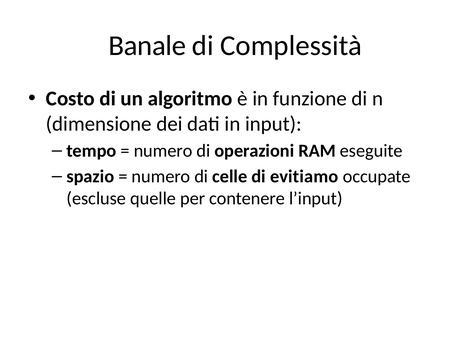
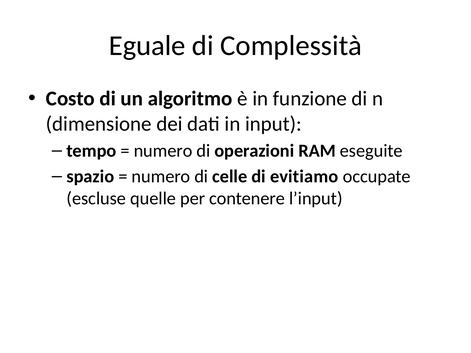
Banale: Banale -> Eguale (147, 46)
